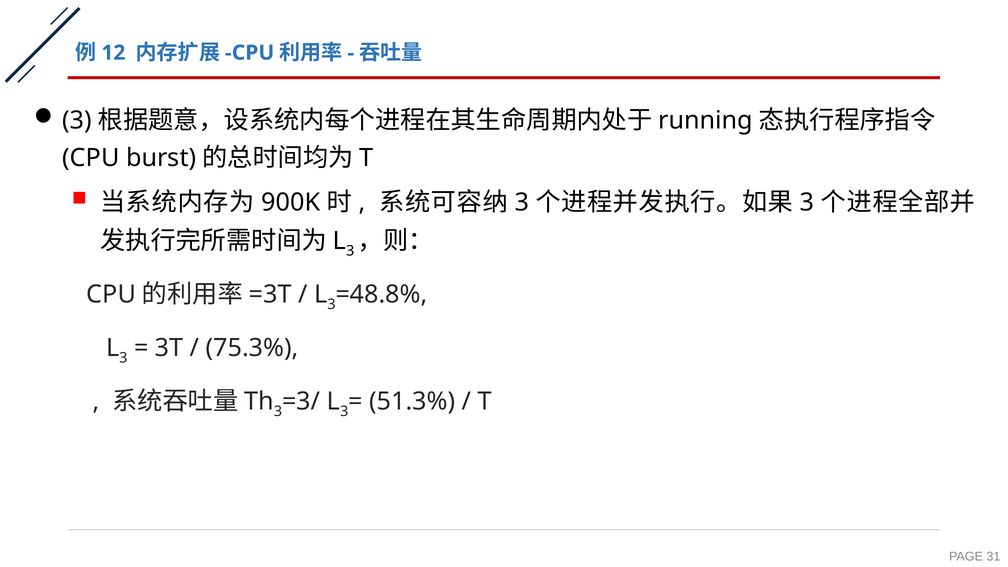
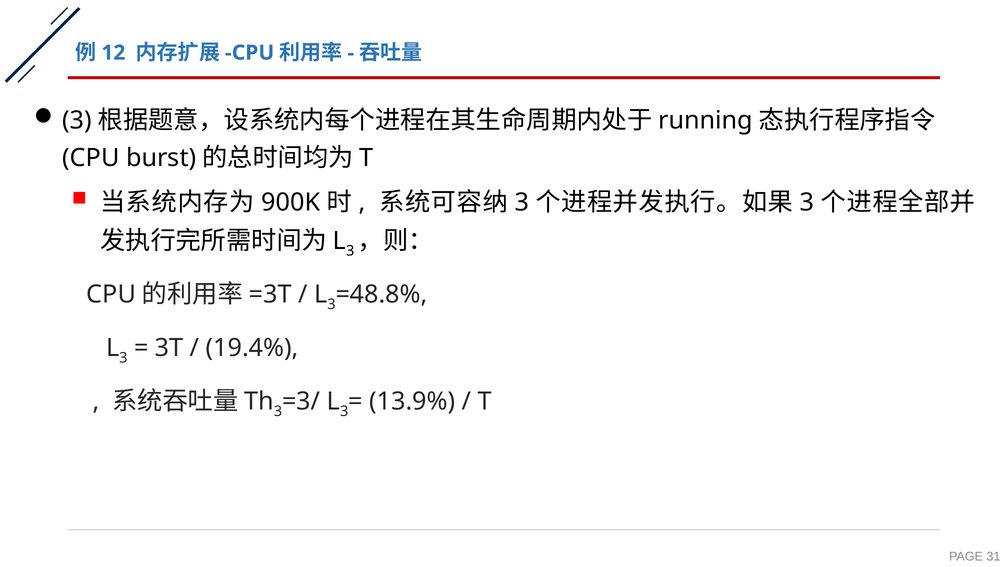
75.3%: 75.3% -> 19.4% (252, 348)
51.3%: 51.3% -> 13.9% (412, 402)
